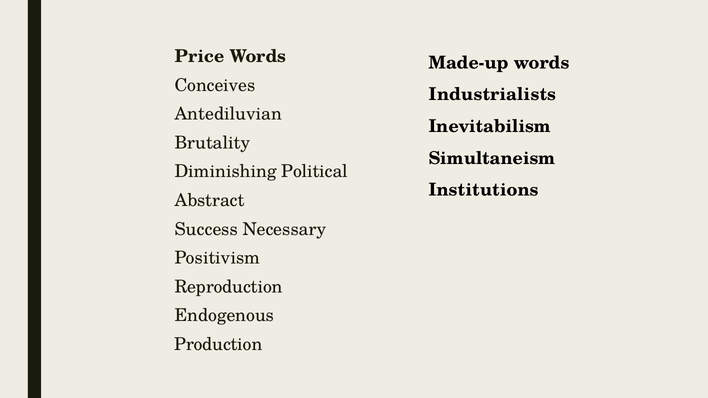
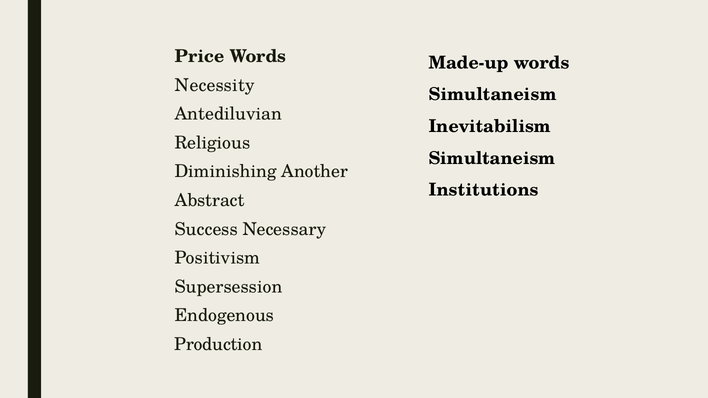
Conceives: Conceives -> Necessity (215, 85)
Industrialists: Industrialists -> Simultaneism (493, 95)
Brutality: Brutality -> Religious (212, 143)
Political: Political -> Another (315, 172)
Reproduction: Reproduction -> Supersession (229, 287)
